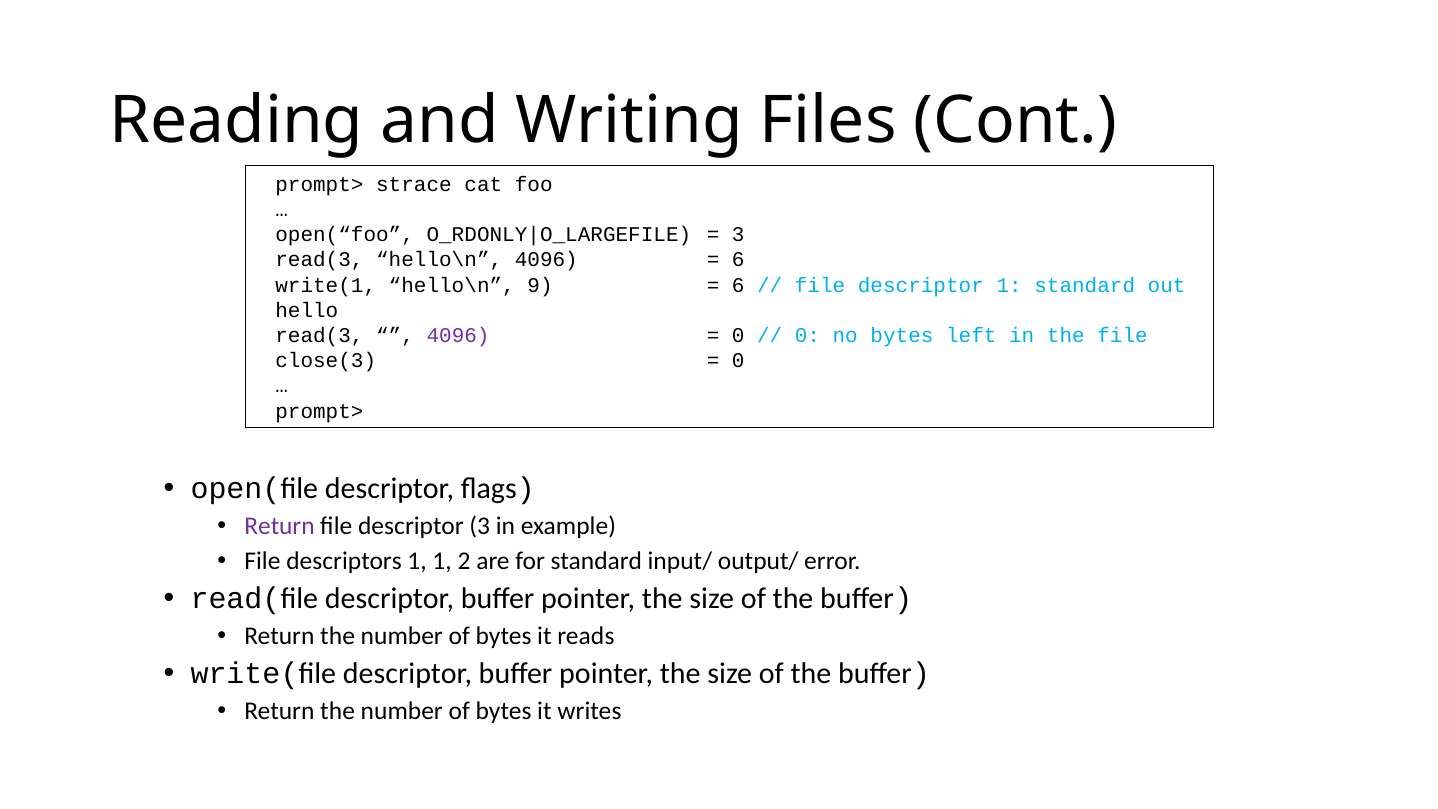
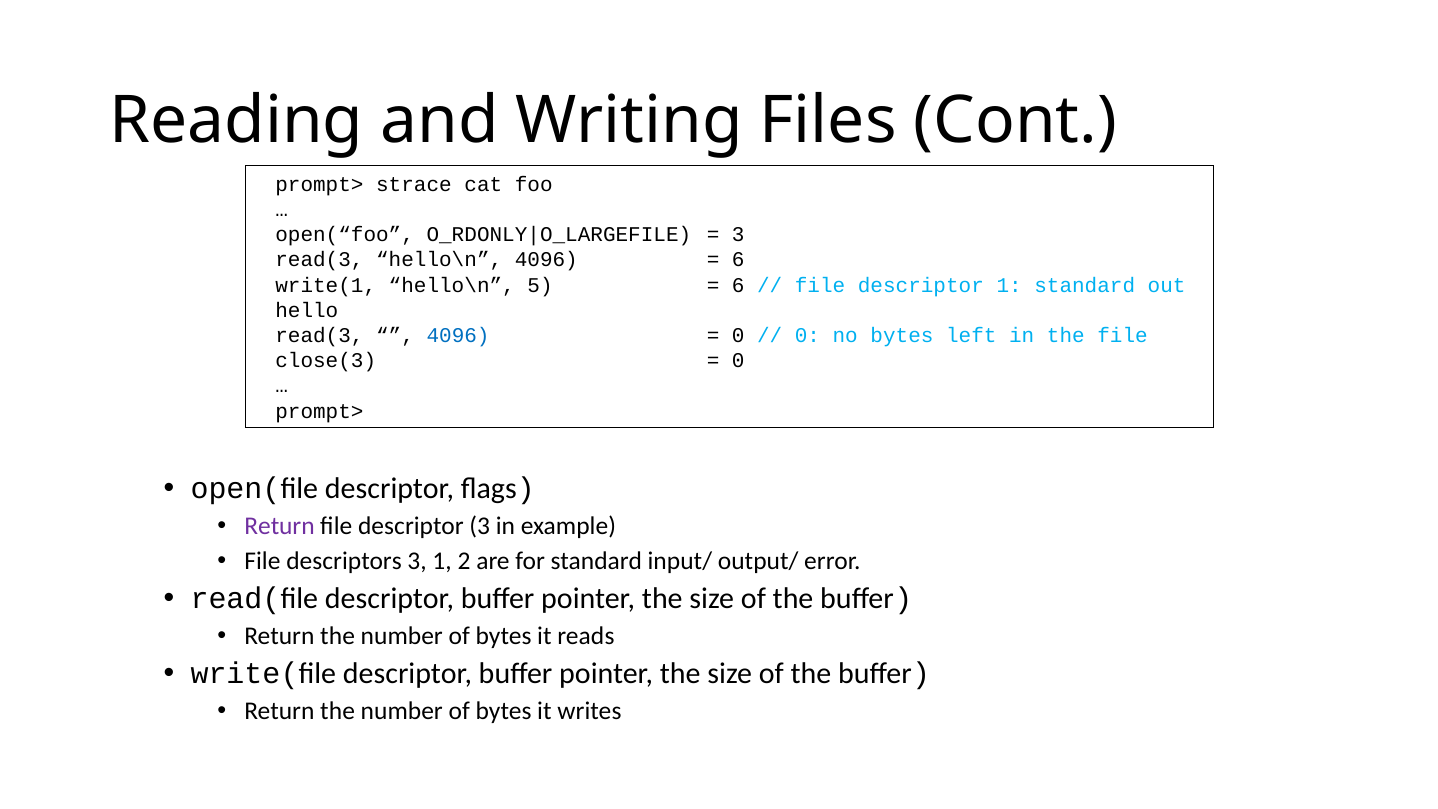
9: 9 -> 5 (540, 285)
4096 colour: purple -> blue (458, 336)
descriptors 1: 1 -> 3 (417, 561)
